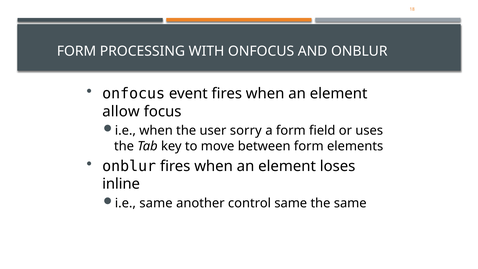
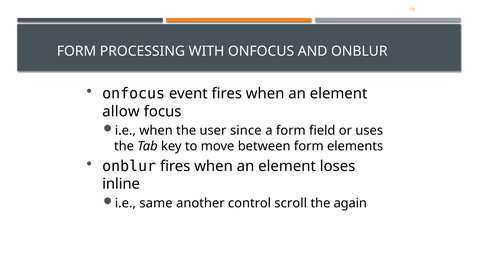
sorry: sorry -> since (246, 131)
control same: same -> scroll (291, 203)
the same: same -> again (350, 203)
